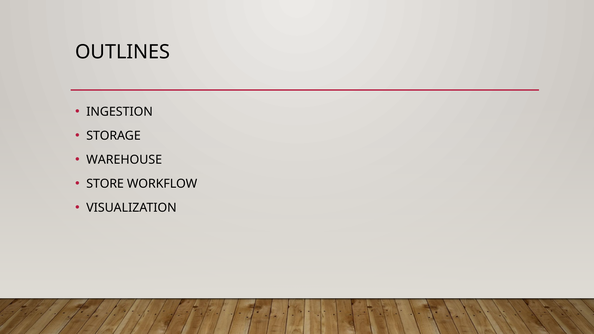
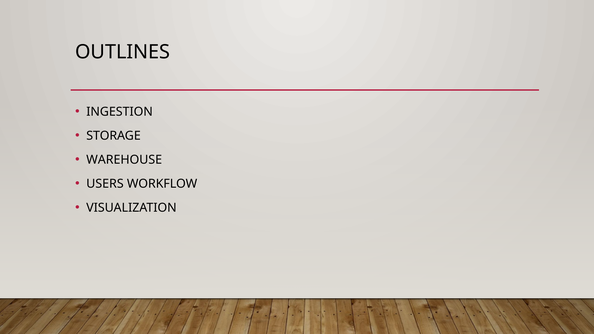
STORE: STORE -> USERS (105, 184)
